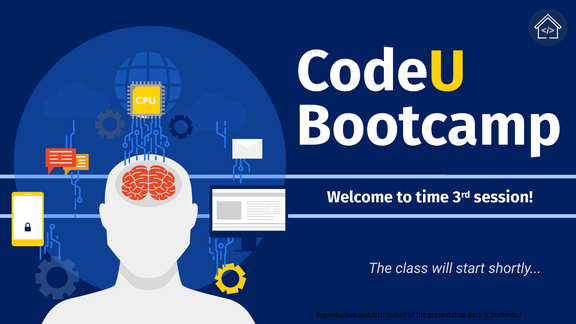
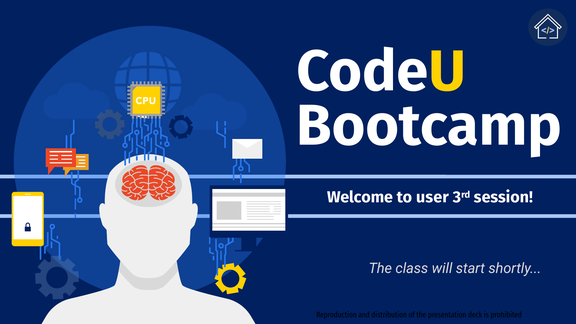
time: time -> user (432, 197)
